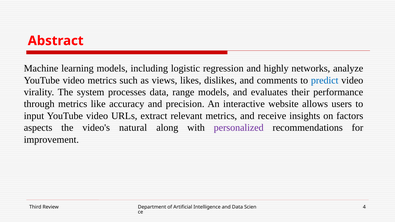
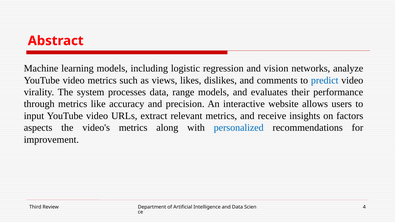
highly: highly -> vision (276, 69)
video's natural: natural -> metrics (133, 128)
personalized colour: purple -> blue (239, 128)
